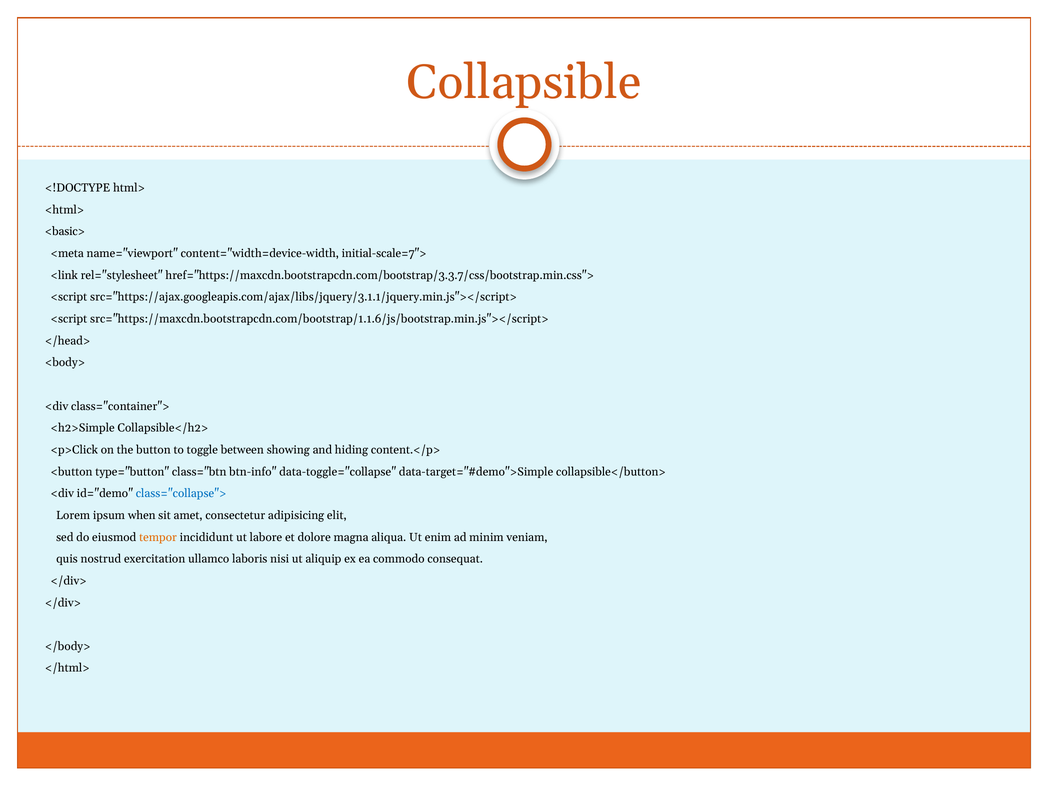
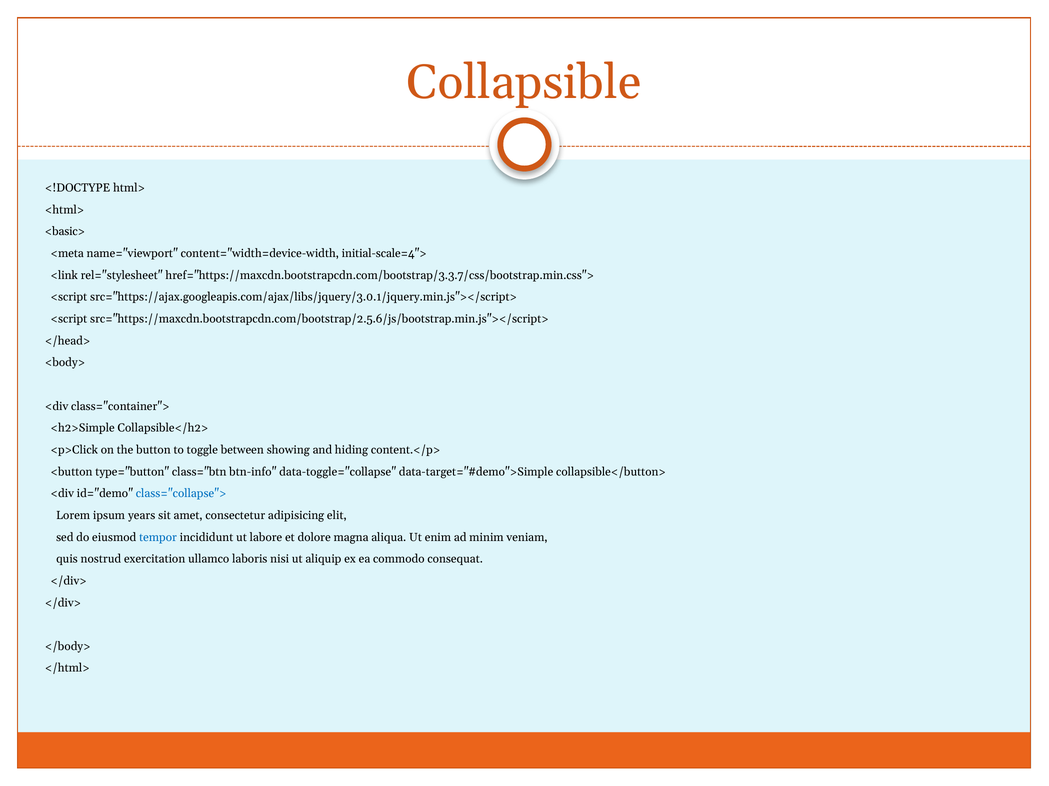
initial-scale=7">: initial-scale=7"> -> initial-scale=4"> (384, 254)
src="https://ajax.googleapis.com/ajax/libs/jquery/3.1.1/jquery.min.js"></script>: src="https://ajax.googleapis.com/ajax/libs/jquery/3.1.1/jquery.min.js"></script> -> src="https://ajax.googleapis.com/ajax/libs/jquery/3.0.1/jquery.min.js"></script> (304, 297)
src="https://maxcdn.bootstrapcdn.com/bootstrap/1.1.6/js/bootstrap.min.js"></script>: src="https://maxcdn.bootstrapcdn.com/bootstrap/1.1.6/js/bootstrap.min.js"></script> -> src="https://maxcdn.bootstrapcdn.com/bootstrap/2.5.6/js/bootstrap.min.js"></script> (319, 319)
when: when -> years (142, 516)
tempor colour: orange -> blue (158, 538)
